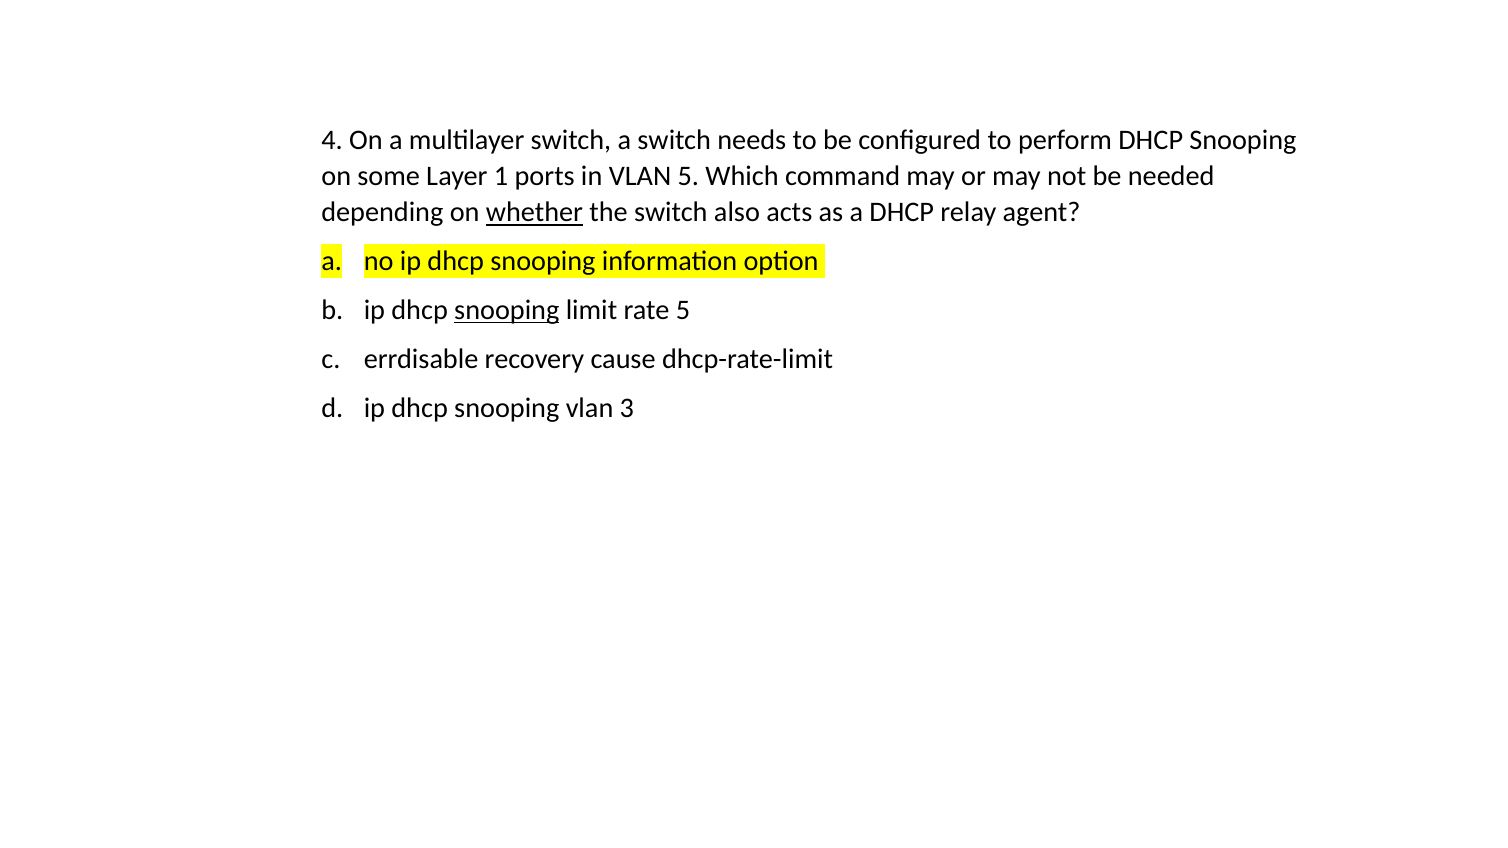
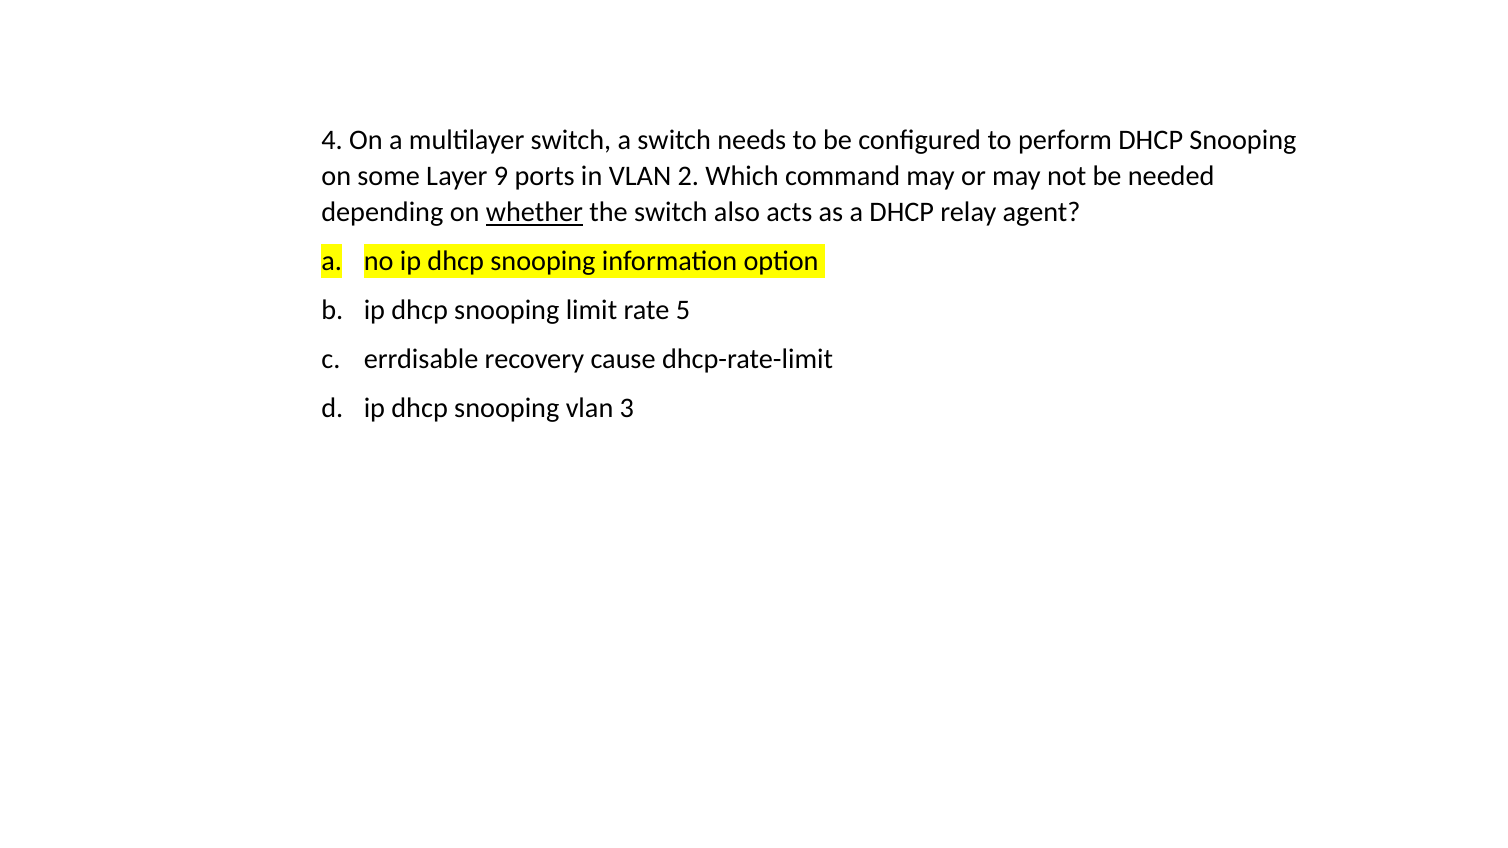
1: 1 -> 9 (501, 176)
VLAN 5: 5 -> 2 (688, 176)
snooping underline: present -> none (507, 310)
